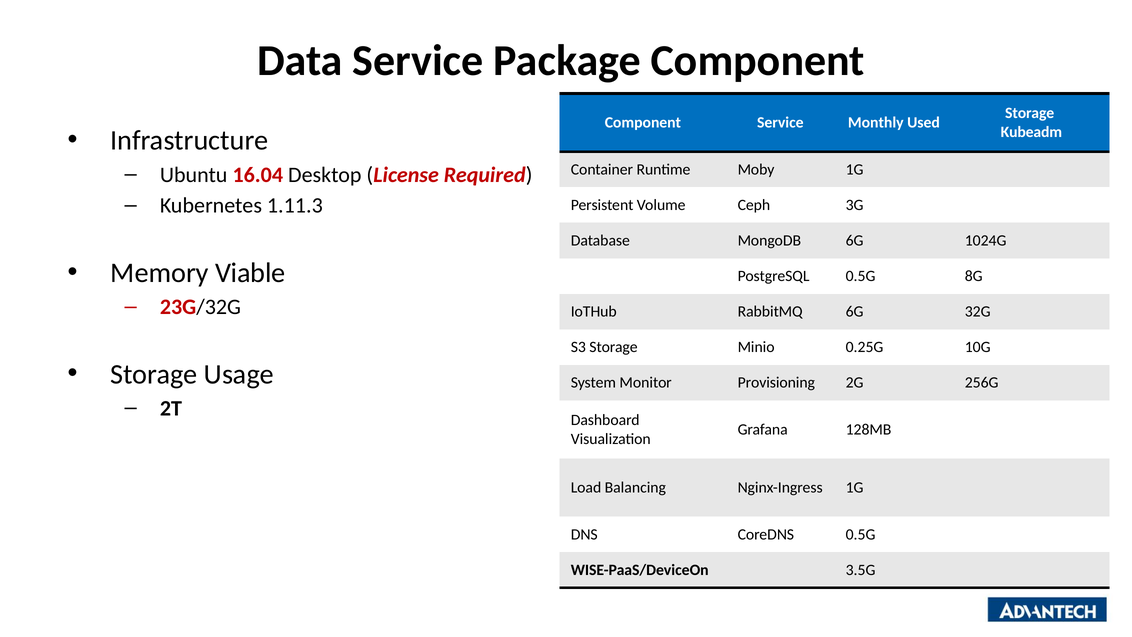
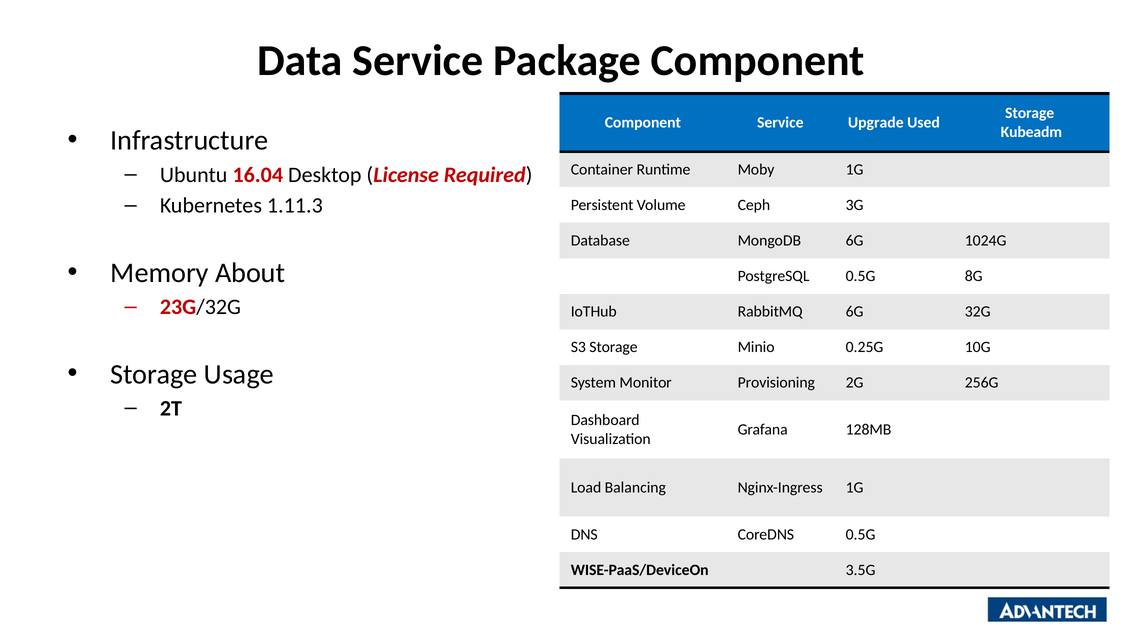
Monthly: Monthly -> Upgrade (876, 123)
Viable: Viable -> About (250, 273)
